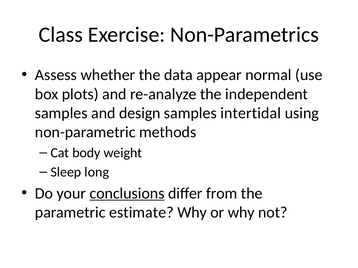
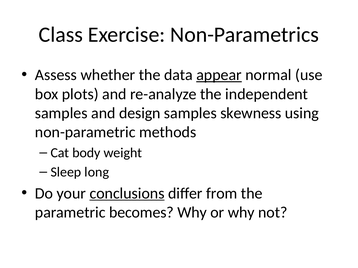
appear underline: none -> present (219, 75)
intertidal: intertidal -> skewness (251, 113)
estimate: estimate -> becomes (141, 213)
